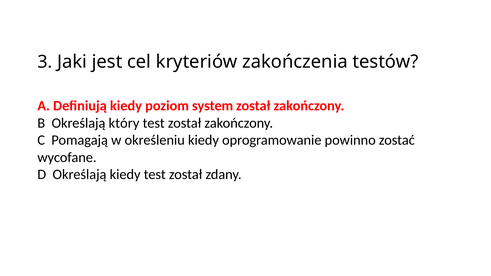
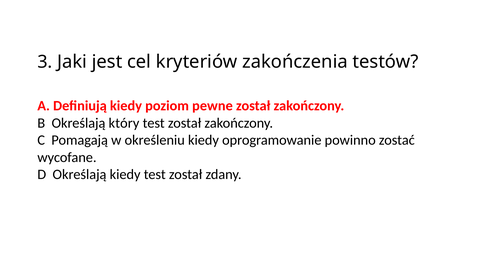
system: system -> pewne (212, 106)
